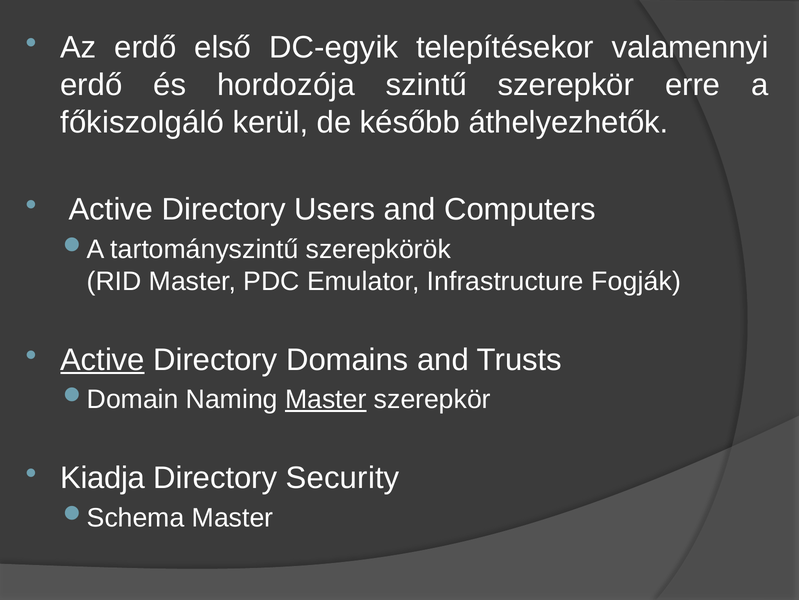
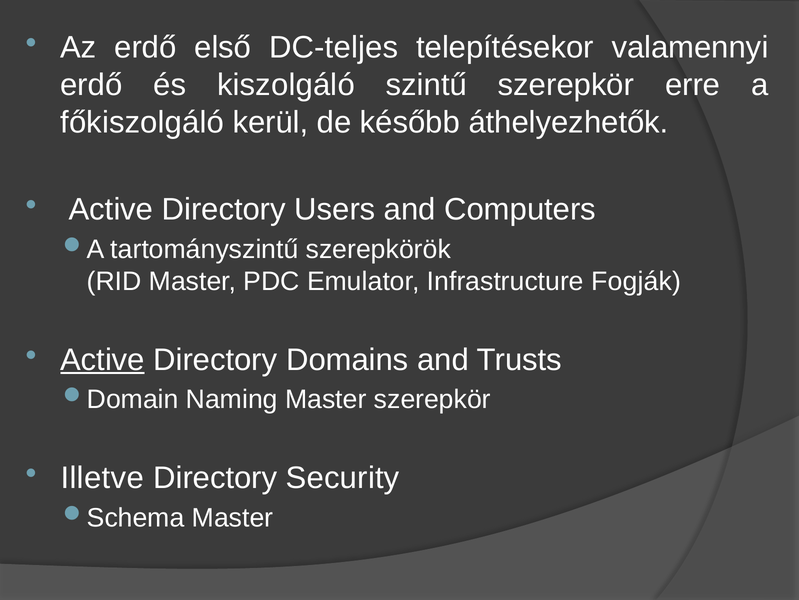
DC-egyik: DC-egyik -> DC-teljes (334, 48)
hordozója: hordozója -> kiszolgáló (286, 85)
Master underline: present -> none (326, 399)
Kiadja: Kiadja -> Illetve (102, 477)
